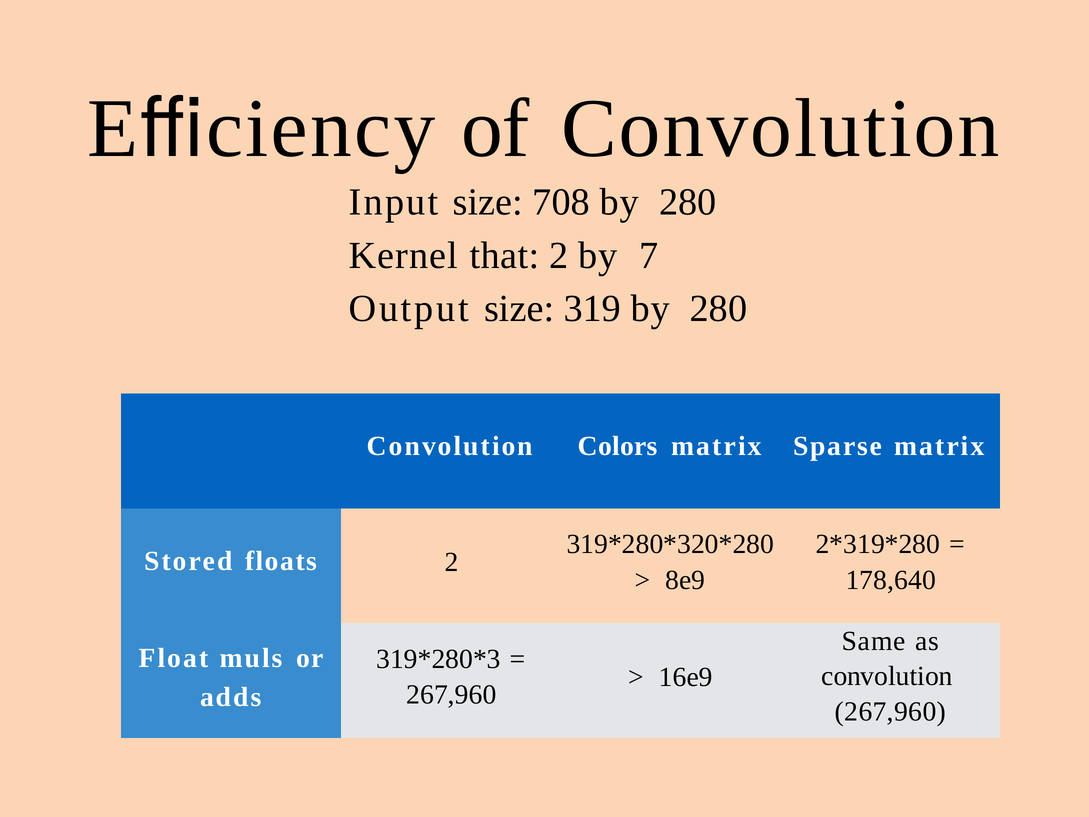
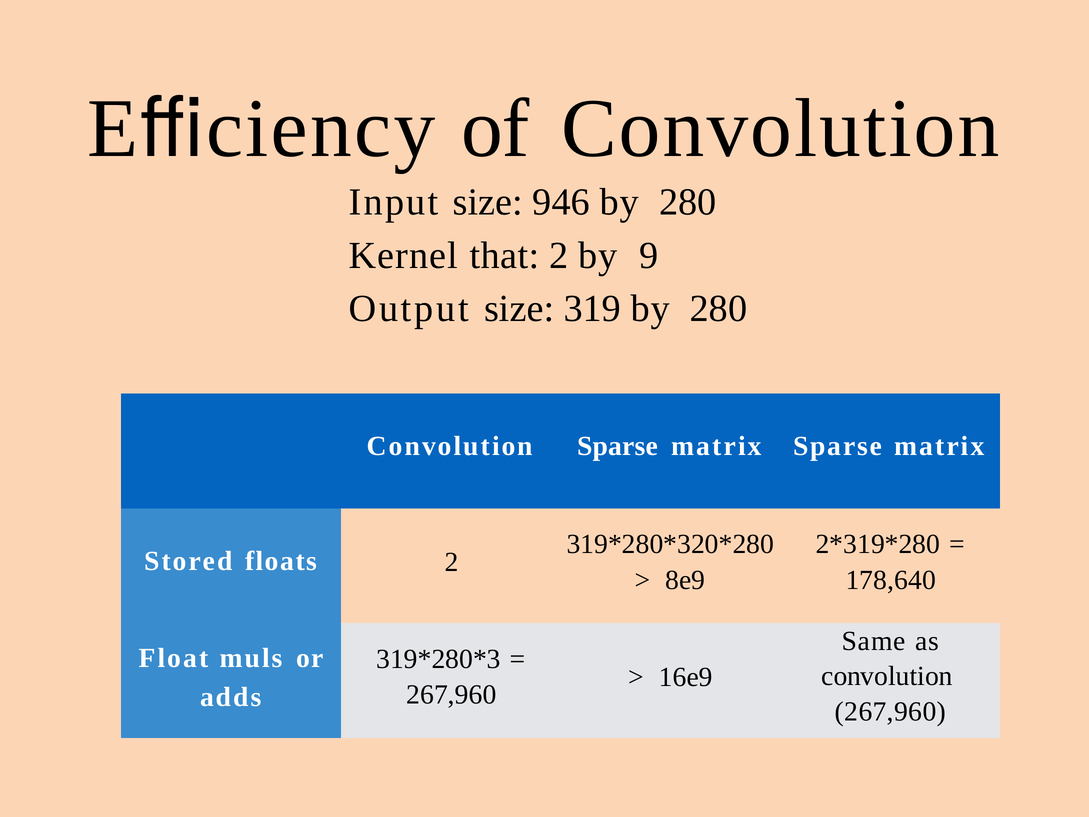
708: 708 -> 946 (561, 202)
7: 7 -> 9 (649, 255)
Convolution Colors: Colors -> Sparse (618, 446)
